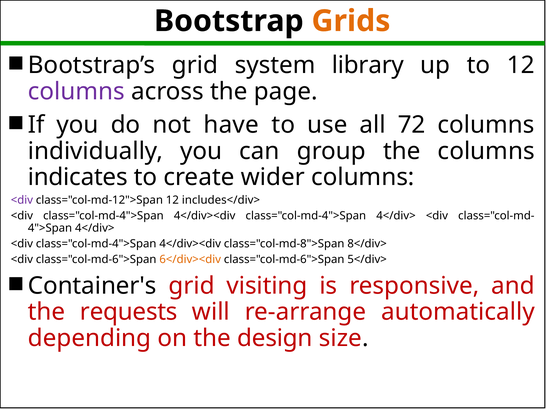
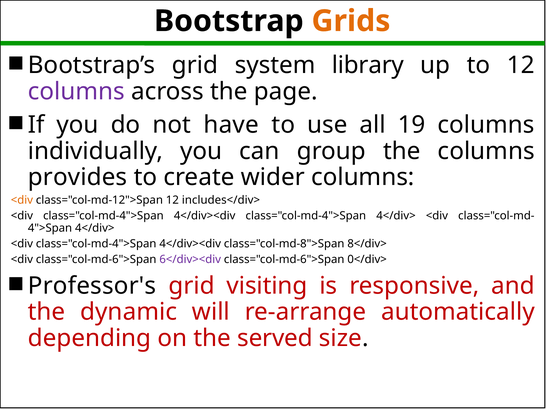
72: 72 -> 19 (412, 125)
indicates: indicates -> provides (78, 177)
<div colour: purple -> orange (22, 200)
6</div><div colour: orange -> purple (190, 260)
5</div>: 5</div> -> 0</div> (367, 260)
Container's: Container's -> Professor's (92, 286)
requests: requests -> dynamic (129, 312)
design: design -> served (275, 339)
